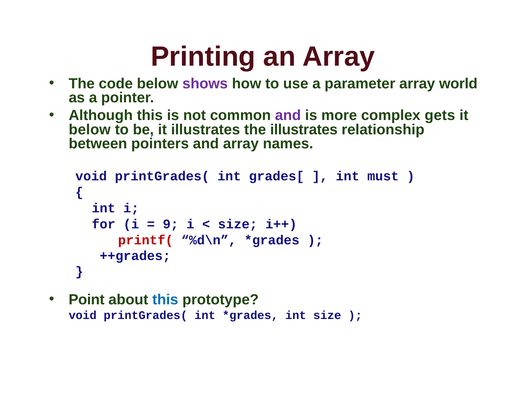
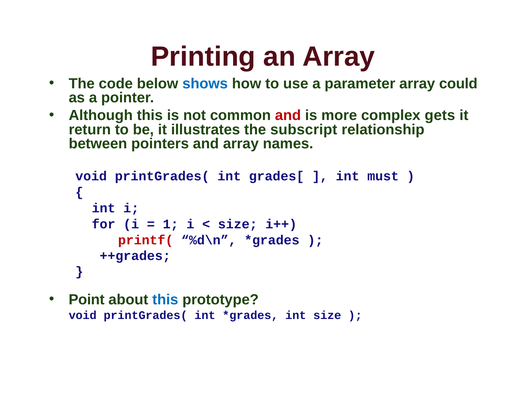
shows colour: purple -> blue (205, 84)
world: world -> could (458, 84)
and colour: purple -> red (288, 115)
below: below -> return (90, 129)
the illustrates: illustrates -> subscript (304, 129)
9: 9 -> 1 (171, 224)
